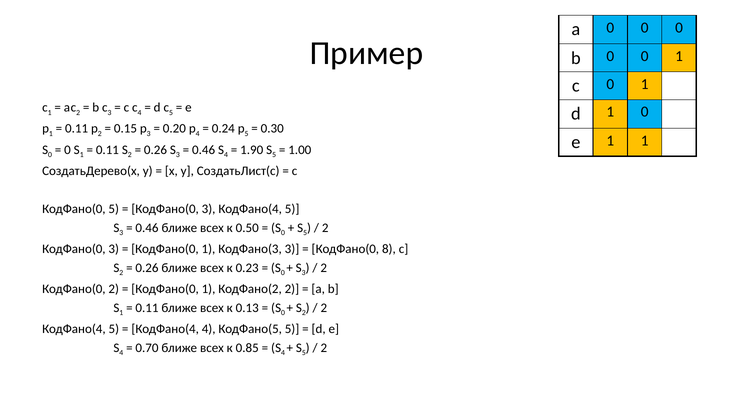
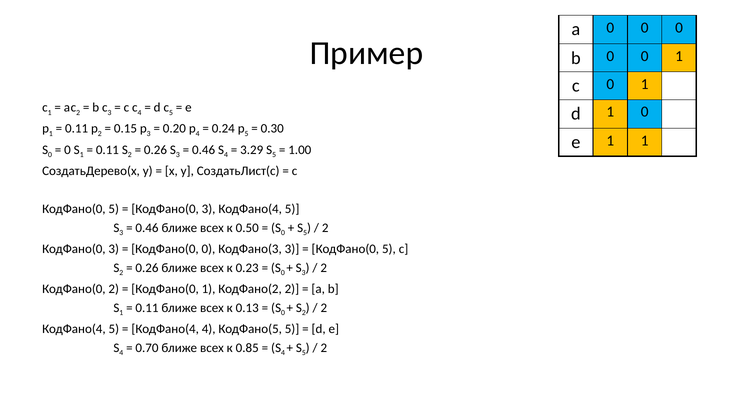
1.90: 1.90 -> 3.29 (252, 150)
1: 1 -> 0 (208, 249)
8: 8 -> 5 (389, 249)
